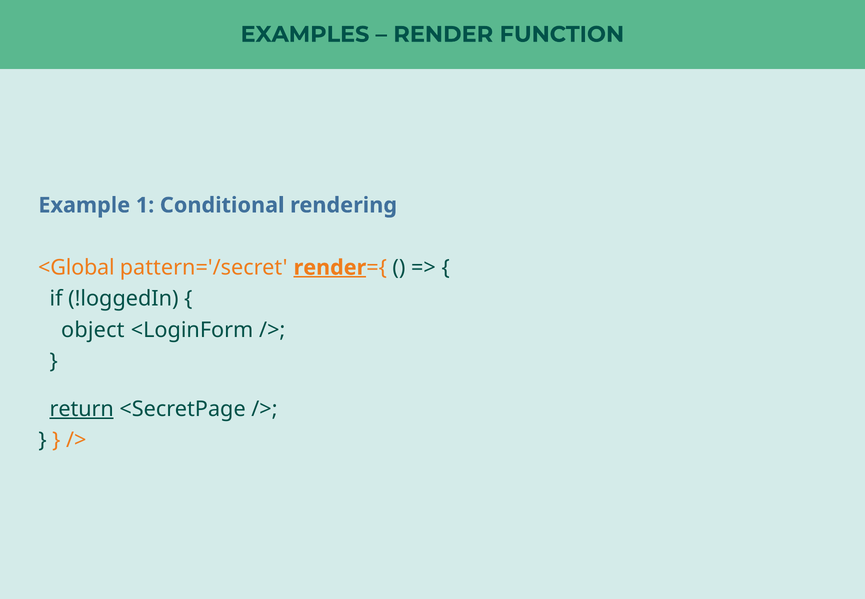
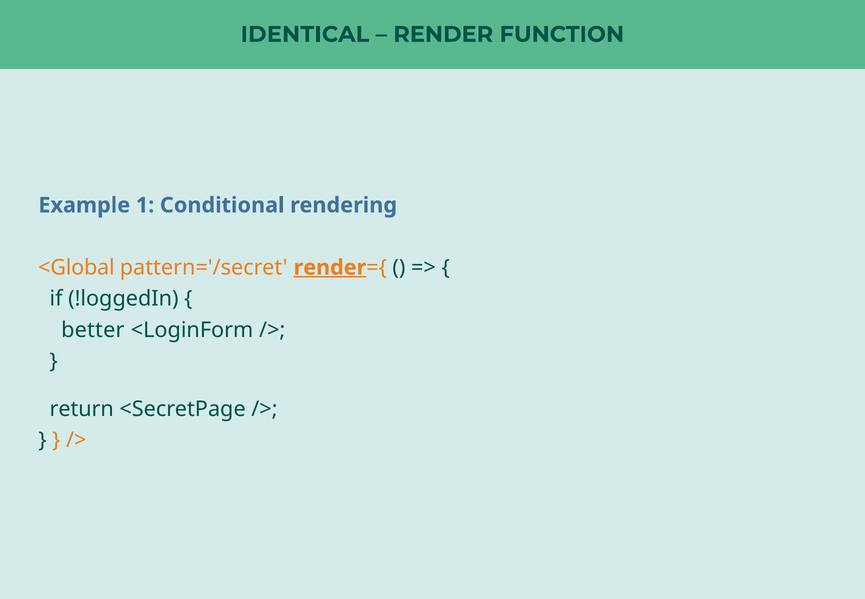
EXAMPLES: EXAMPLES -> IDENTICAL (305, 34)
object: object -> better (93, 330)
return underline: present -> none (82, 409)
